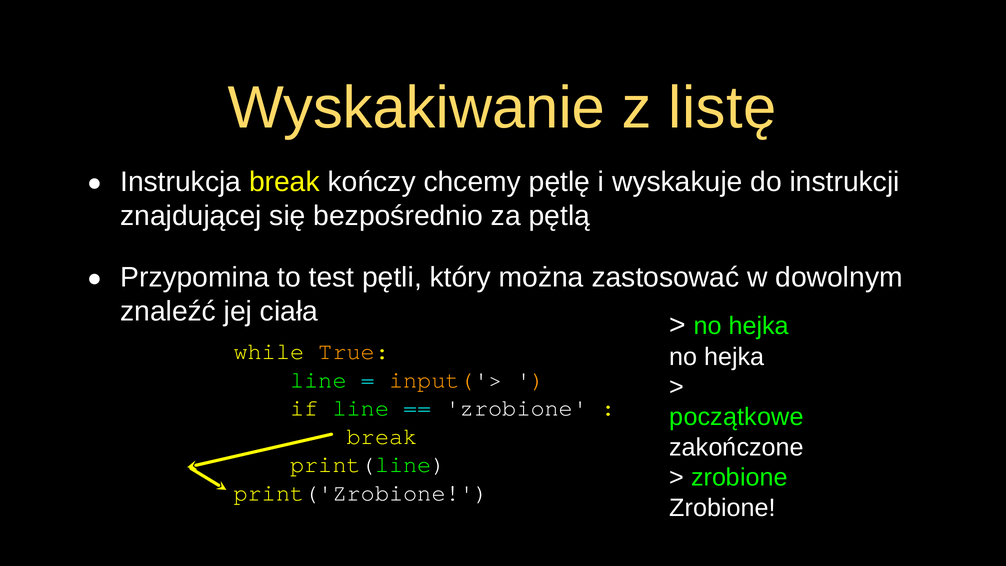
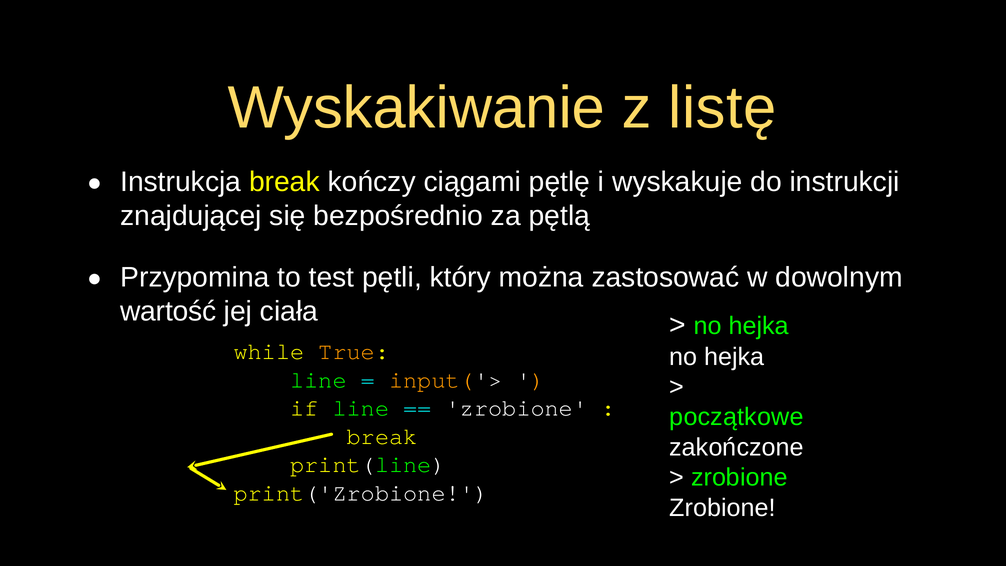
chcemy: chcemy -> ciągami (472, 182)
znaleźć: znaleźć -> wartość (168, 311)
